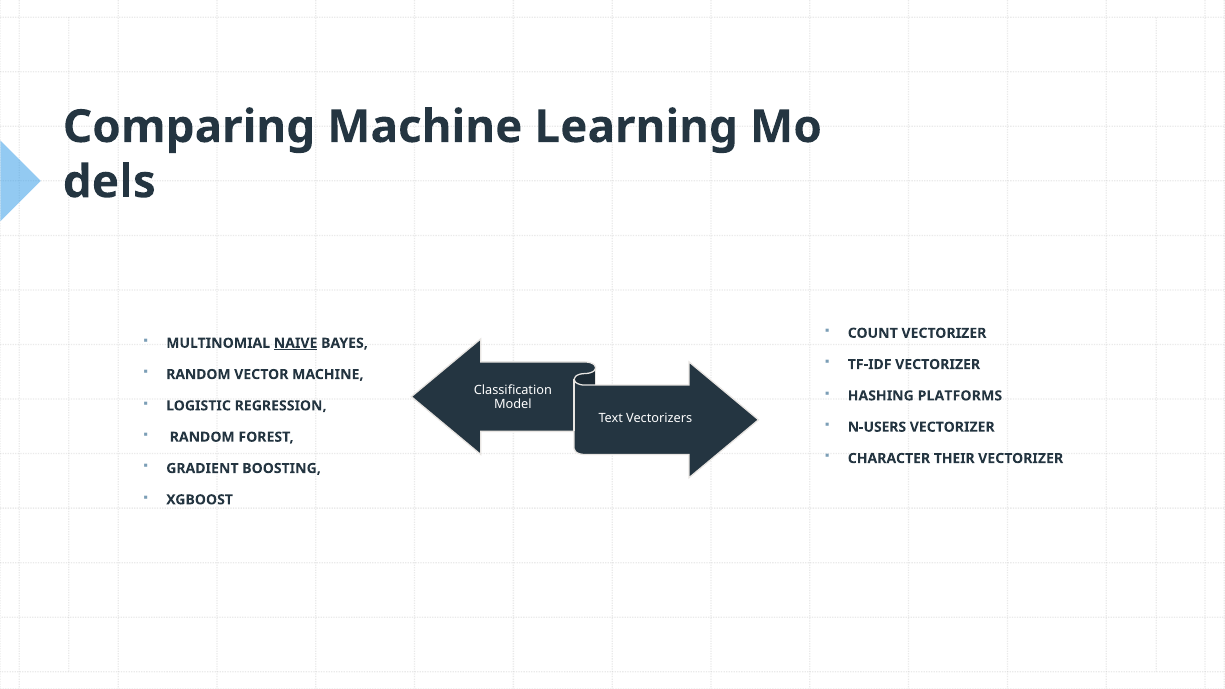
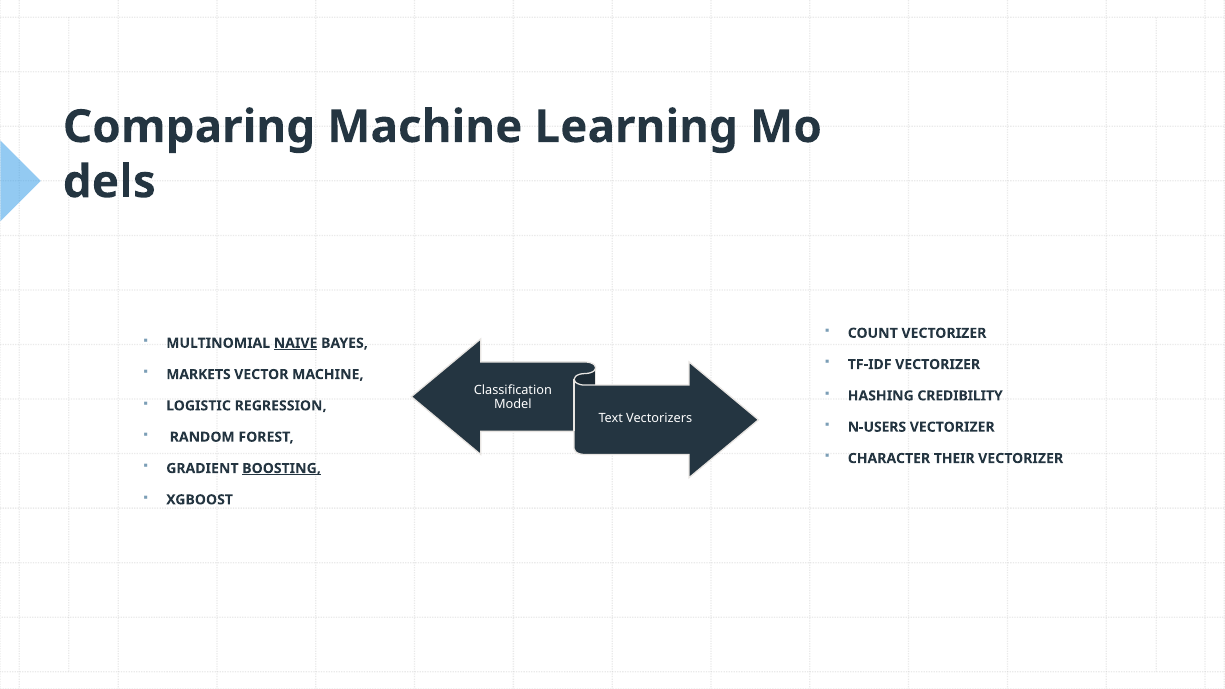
RANDOM: RANDOM -> MARKETS (198, 374)
PLATFORMS: PLATFORMS -> CREDIBILITY (960, 396)
BOOSTING underline: none -> present (282, 468)
